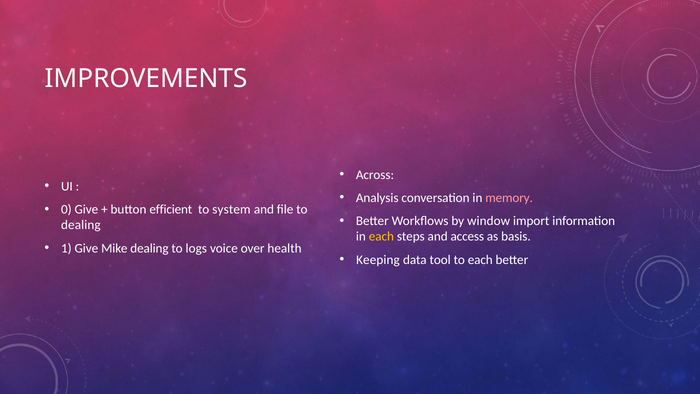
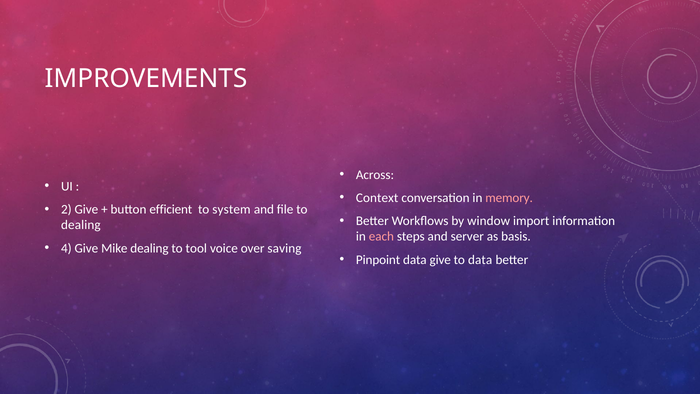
Analysis: Analysis -> Context (377, 198)
0: 0 -> 2 (66, 209)
each colour: yellow -> pink (381, 237)
access: access -> server (467, 237)
1: 1 -> 4 (66, 248)
logs: logs -> tool (196, 248)
health: health -> saving (284, 248)
Keeping: Keeping -> Pinpoint (378, 260)
data tool: tool -> give (440, 260)
to each: each -> data (480, 260)
